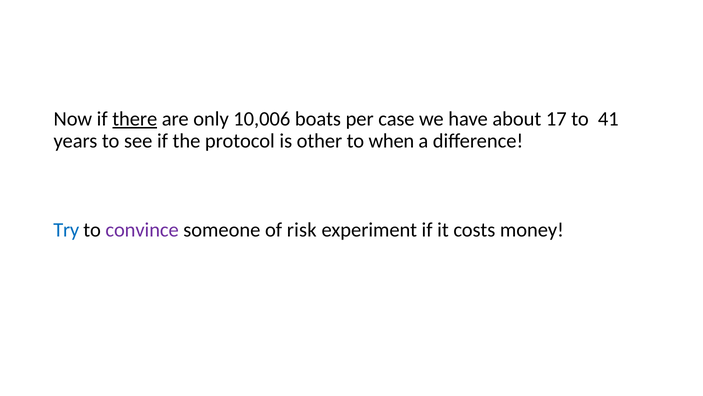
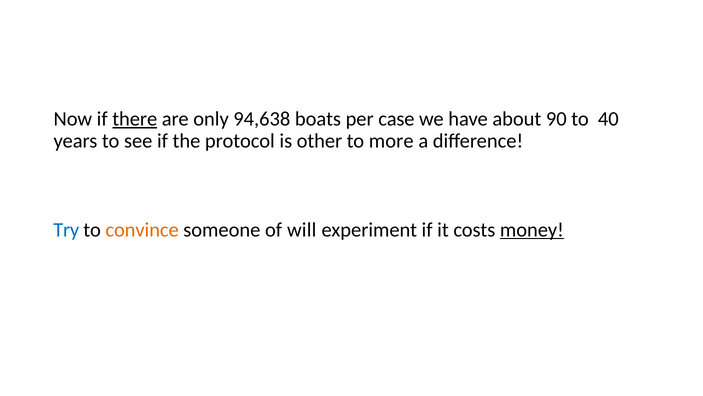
10,006: 10,006 -> 94,638 (262, 119)
17: 17 -> 90 (556, 119)
41: 41 -> 40 (608, 119)
when: when -> more (391, 141)
convince colour: purple -> orange (142, 229)
risk: risk -> will (302, 229)
money underline: none -> present (532, 229)
